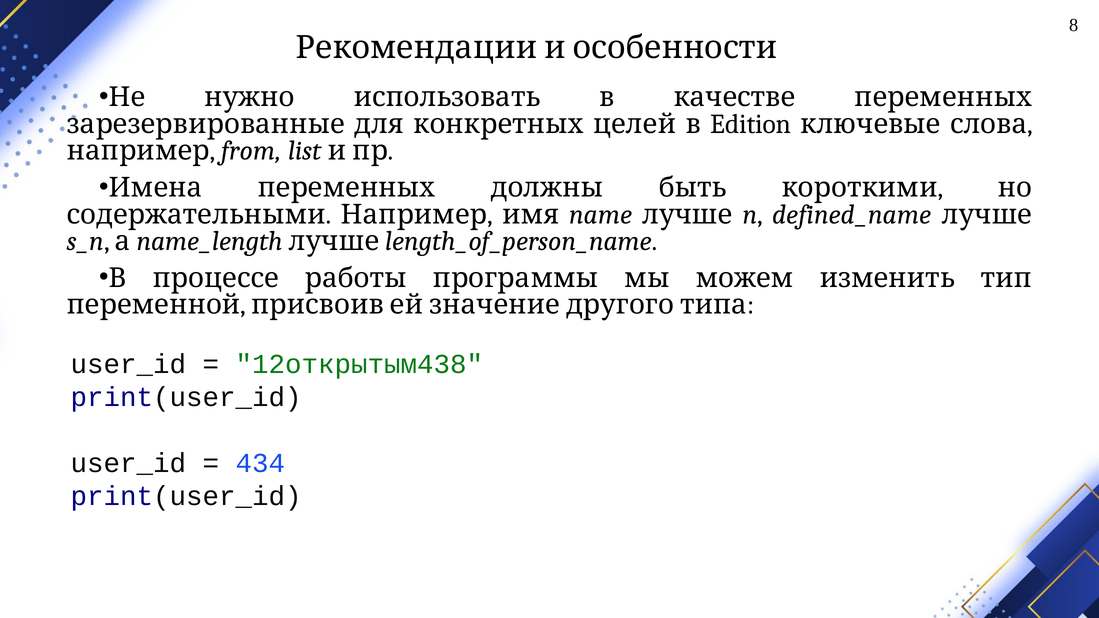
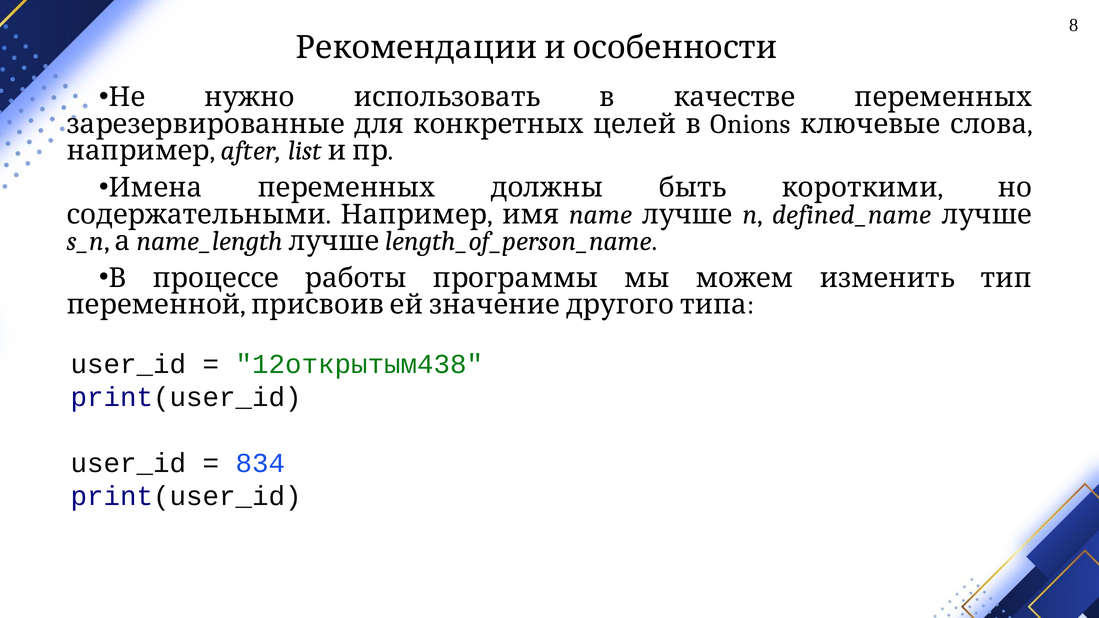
Edition: Edition -> Onions (750, 124)
from: from -> after (251, 151)
434: 434 -> 834 (261, 463)
